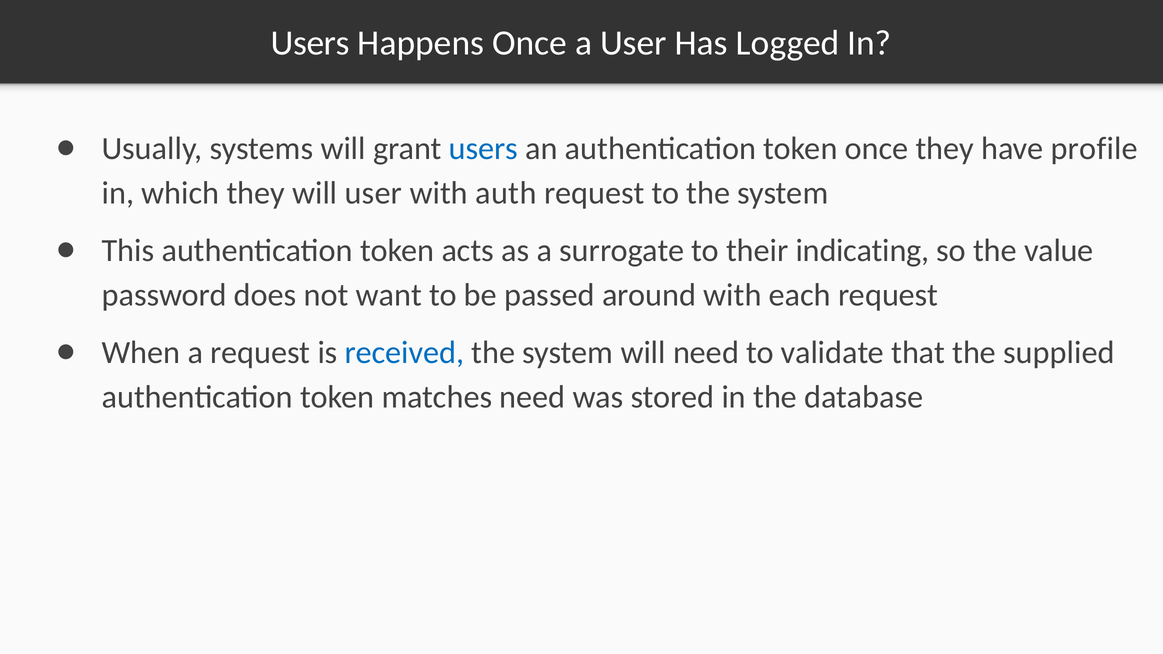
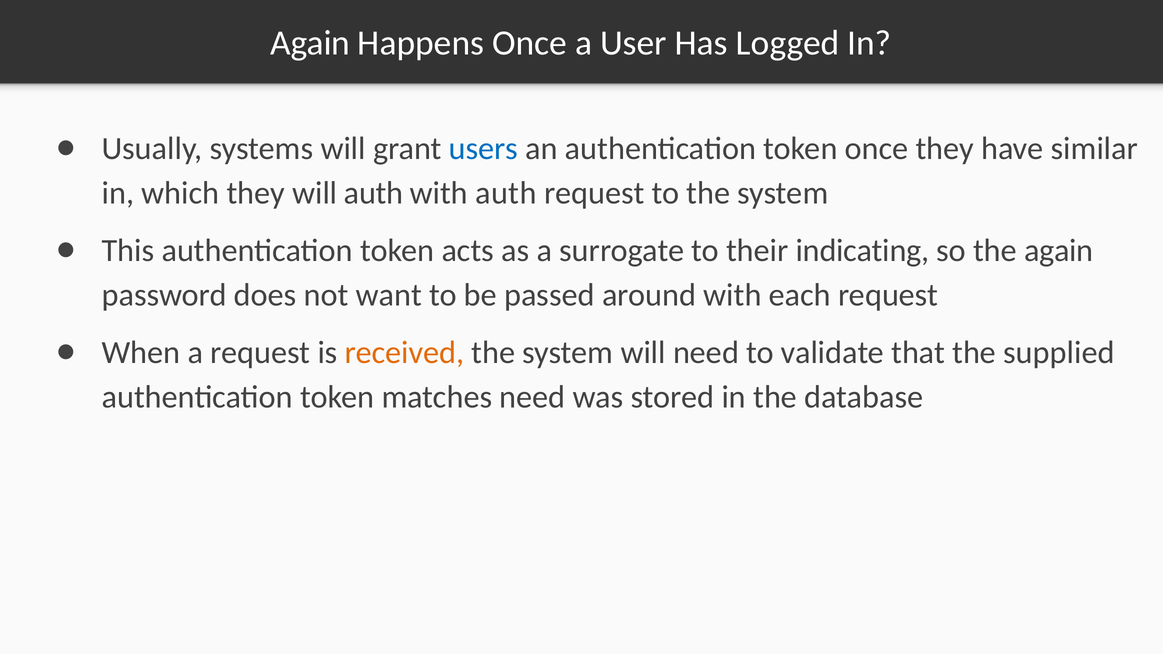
Users: Users -> Again (310, 43)
profile: profile -> similar (1094, 148)
will user: user -> auth (374, 193)
the value: value -> again (1059, 250)
received colour: blue -> orange (404, 352)
